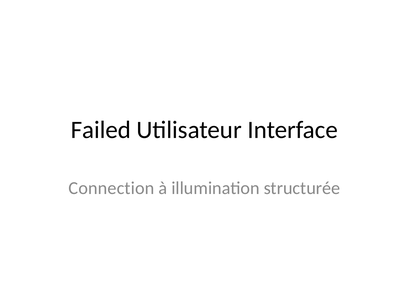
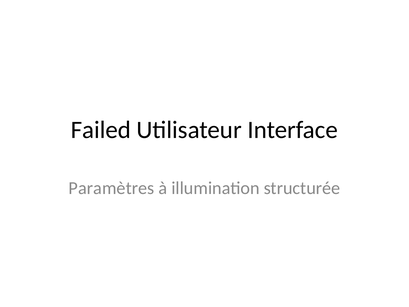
Connection: Connection -> Paramètres (112, 188)
